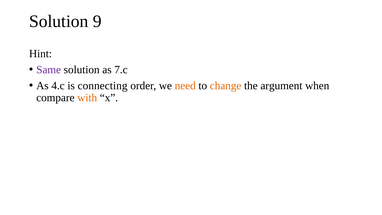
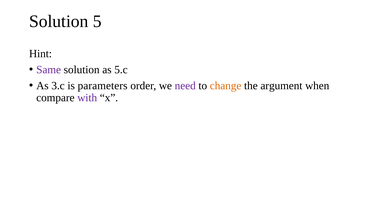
9: 9 -> 5 (97, 21)
7.c: 7.c -> 5.c (121, 70)
4.c: 4.c -> 3.c (58, 86)
connecting: connecting -> parameters (103, 86)
need colour: orange -> purple (185, 86)
with colour: orange -> purple (87, 98)
